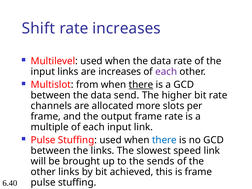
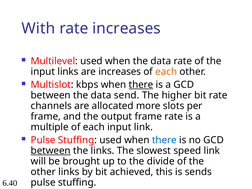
Shift: Shift -> With (38, 28)
each colour: purple -> orange (166, 72)
from: from -> kbps (87, 85)
between underline: none -> present (51, 151)
sends: sends -> divide (161, 161)
is frame: frame -> sends (198, 172)
